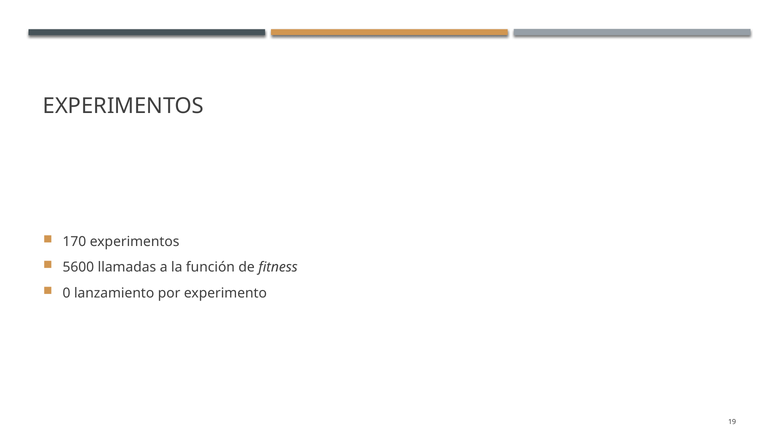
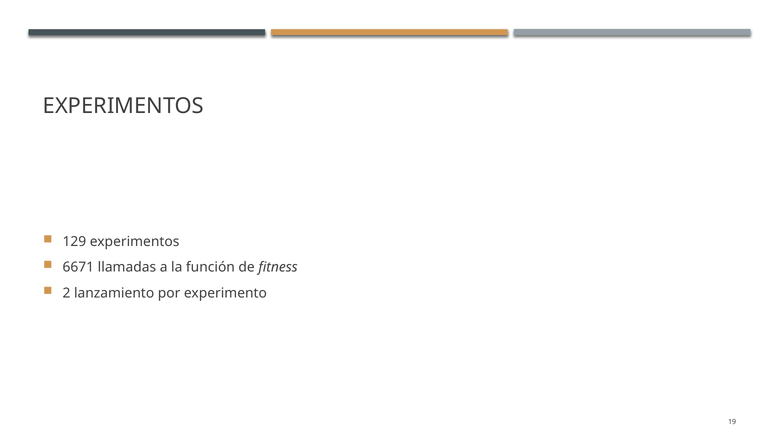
170: 170 -> 129 (74, 242)
5600: 5600 -> 6671 (78, 267)
0: 0 -> 2 (66, 293)
